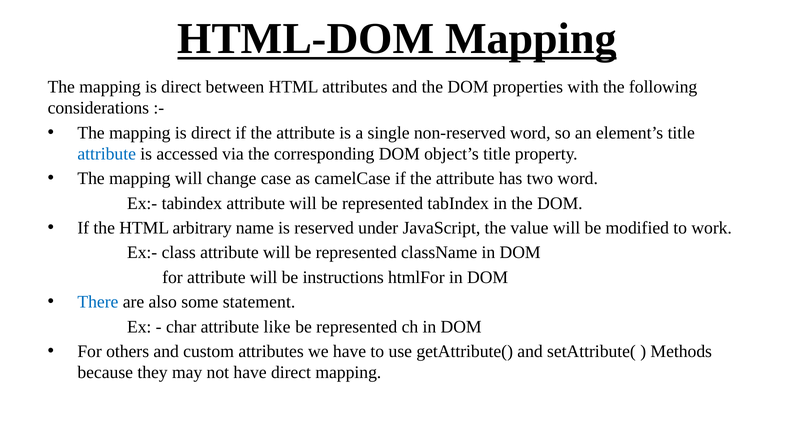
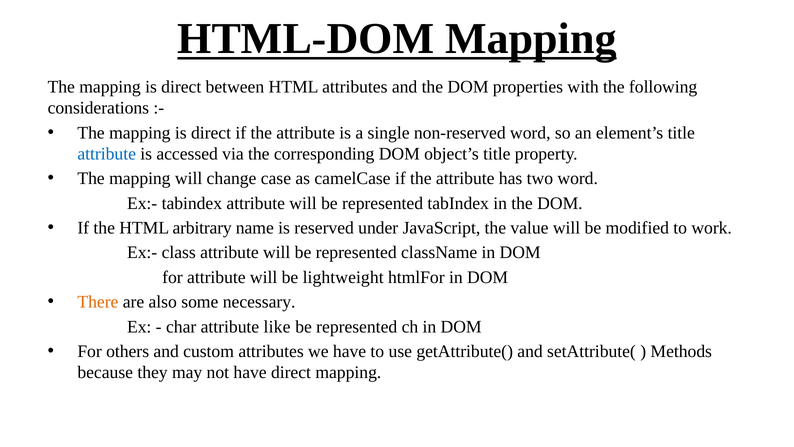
instructions: instructions -> lightweight (343, 277)
There colour: blue -> orange (98, 302)
statement: statement -> necessary (259, 302)
